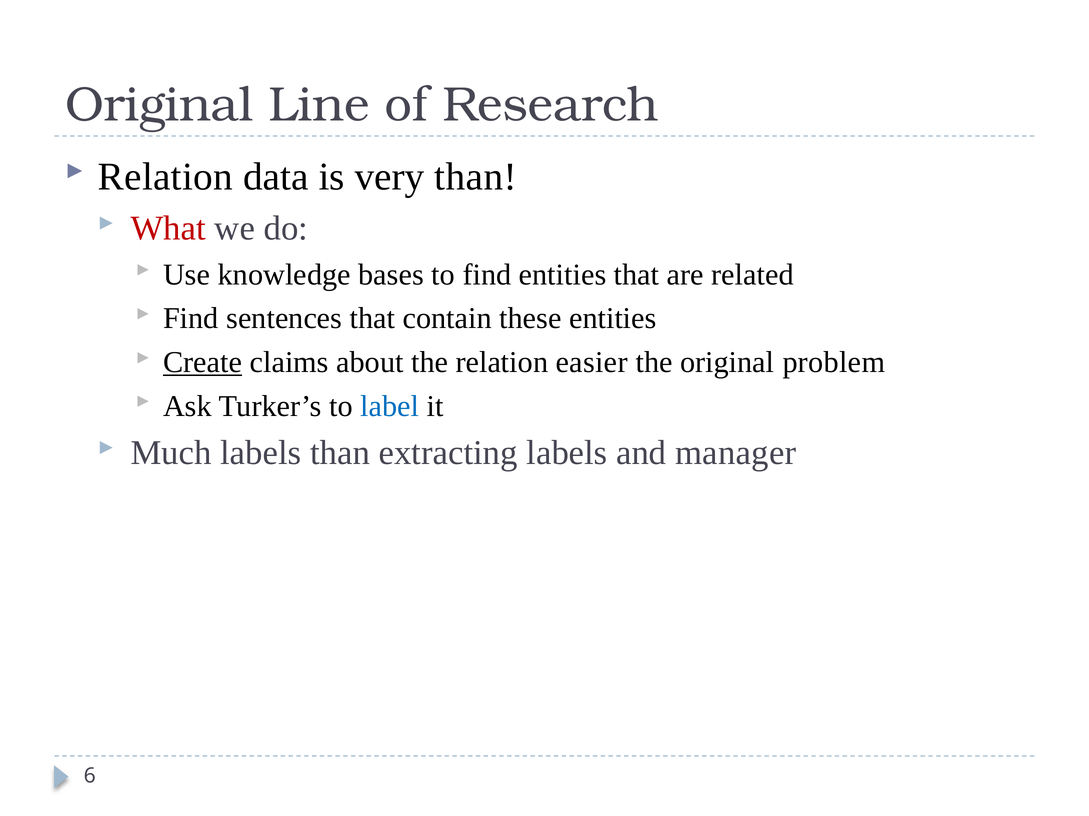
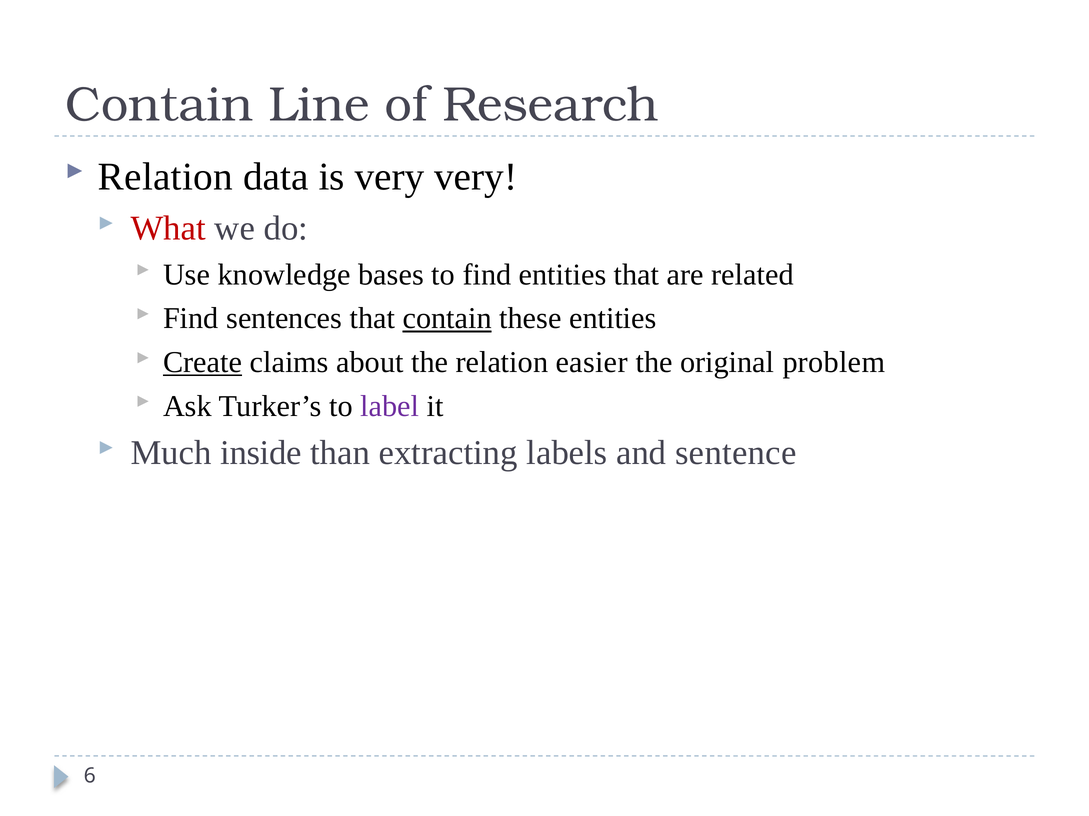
Original: Original -> Contain (159, 105)
very than: than -> very (476, 177)
contain underline: none -> present (447, 319)
label colour: blue -> purple (390, 406)
Much labels: labels -> inside (261, 453)
manager: manager -> sentence (736, 453)
